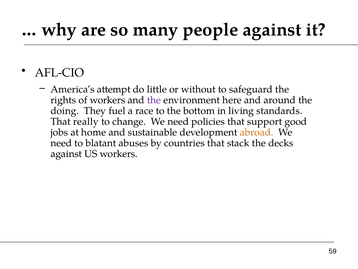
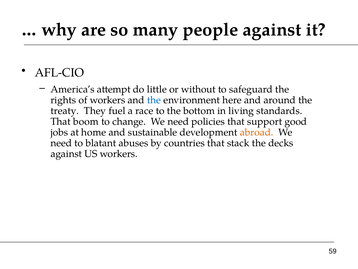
the colour: purple -> blue (154, 100)
doing: doing -> treaty (65, 111)
really: really -> boom (86, 121)
